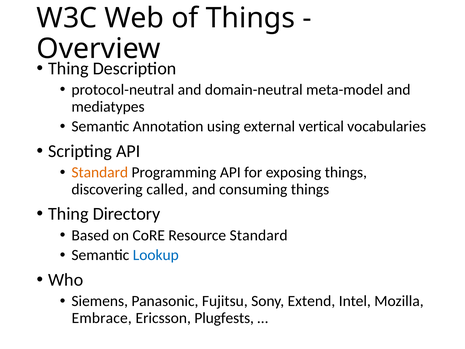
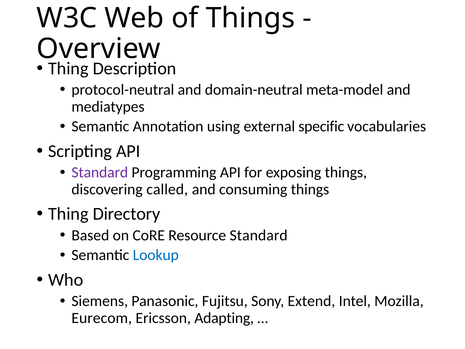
vertical: vertical -> specific (321, 126)
Standard colour: orange -> purple (100, 172)
Embrace: Embrace -> Eurecom (102, 318)
Plugfests: Plugfests -> Adapting (224, 318)
